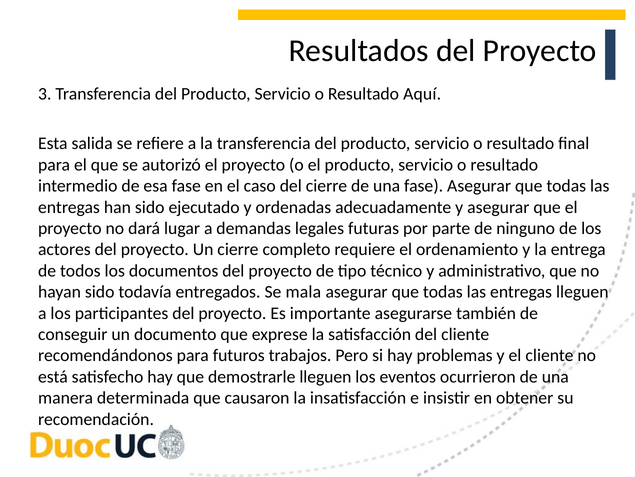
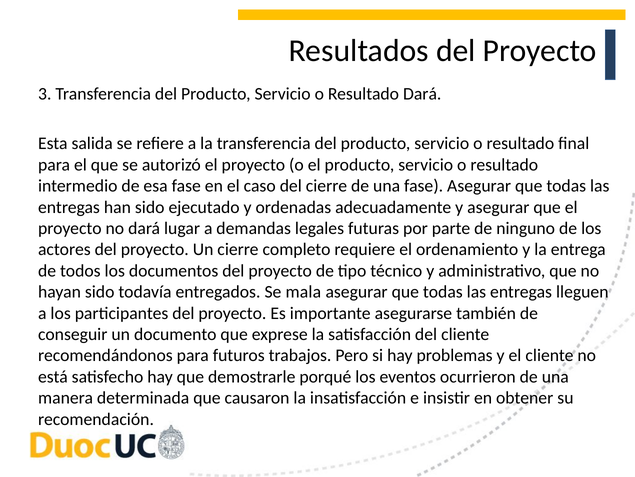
Resultado Aquí: Aquí -> Dará (422, 94)
demostrarle lleguen: lleguen -> porqué (325, 376)
